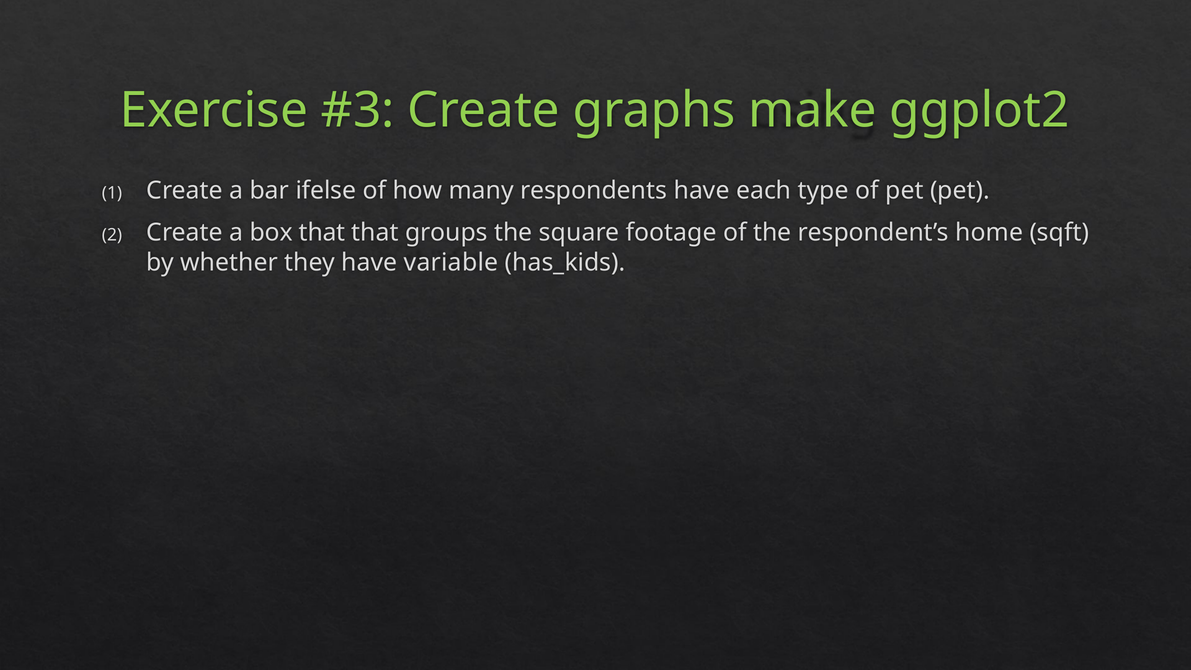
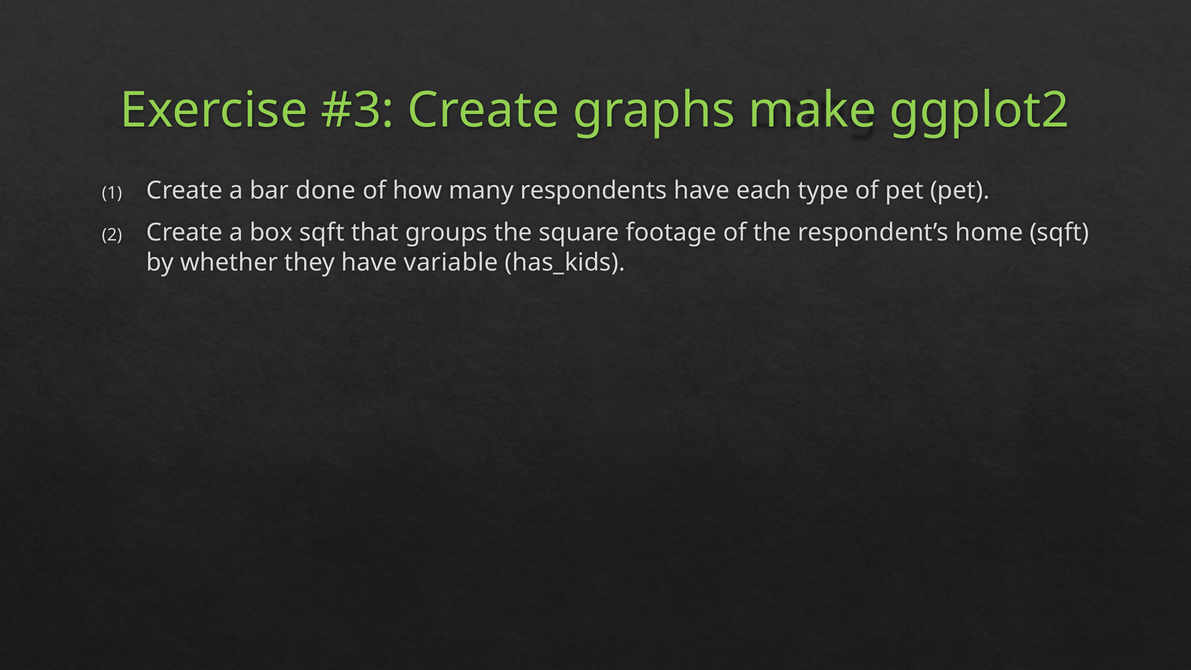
ifelse: ifelse -> done (326, 190)
box that: that -> sqft (322, 233)
